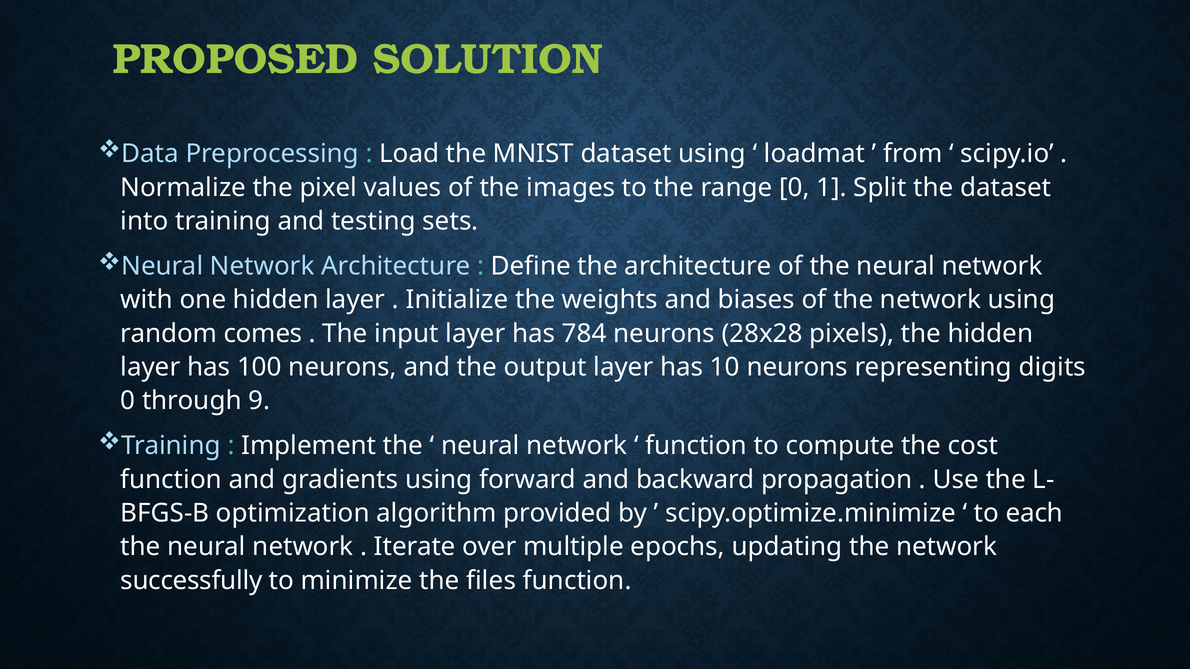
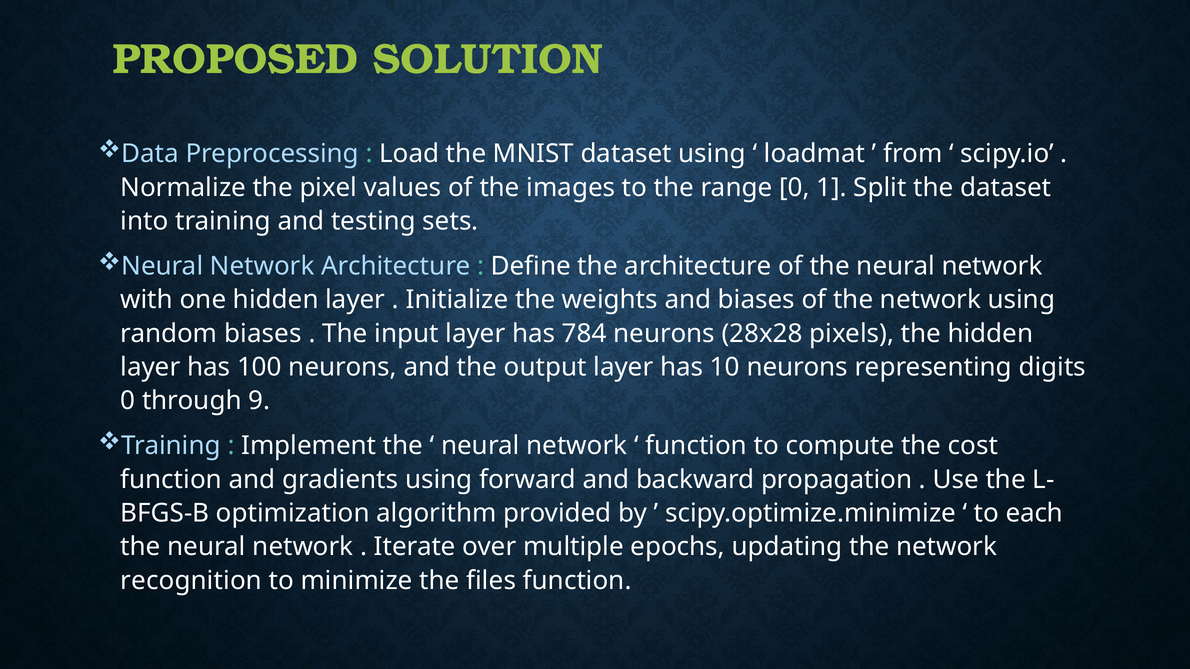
random comes: comes -> biases (263, 334)
successfully: successfully -> recognition (191, 581)
